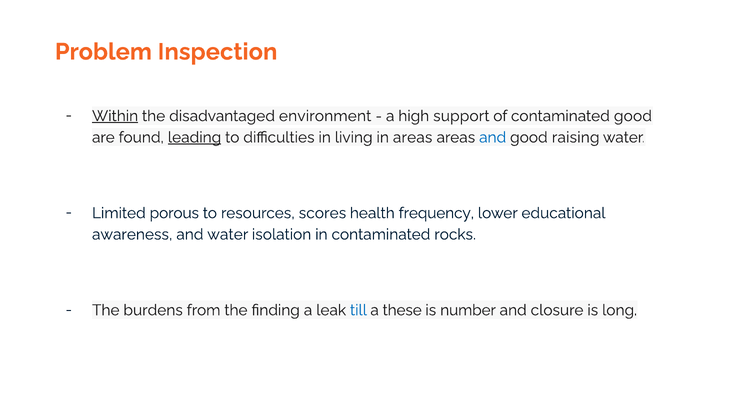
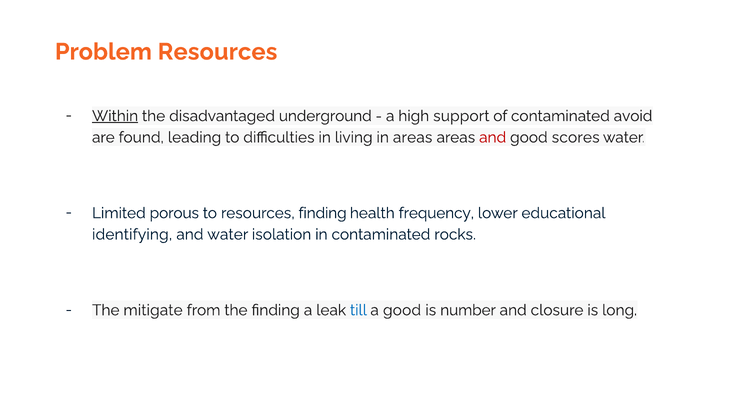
Problem Inspection: Inspection -> Resources (218, 52)
environment: environment -> underground (325, 116)
contaminated good: good -> avoid (633, 116)
leading underline: present -> none (195, 137)
and colour: blue -> red (493, 137)
raising: raising -> scores (576, 137)
resources scores: scores -> finding (323, 213)
awareness: awareness -> identifying (132, 234)
burdens: burdens -> mitigate (153, 310)
a these: these -> good (402, 310)
